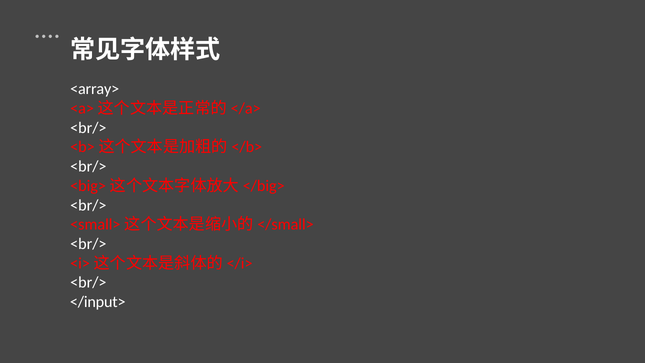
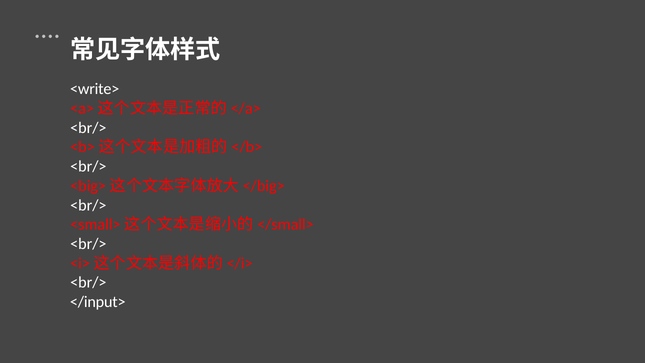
<array>: <array> -> <write> (95, 89)
